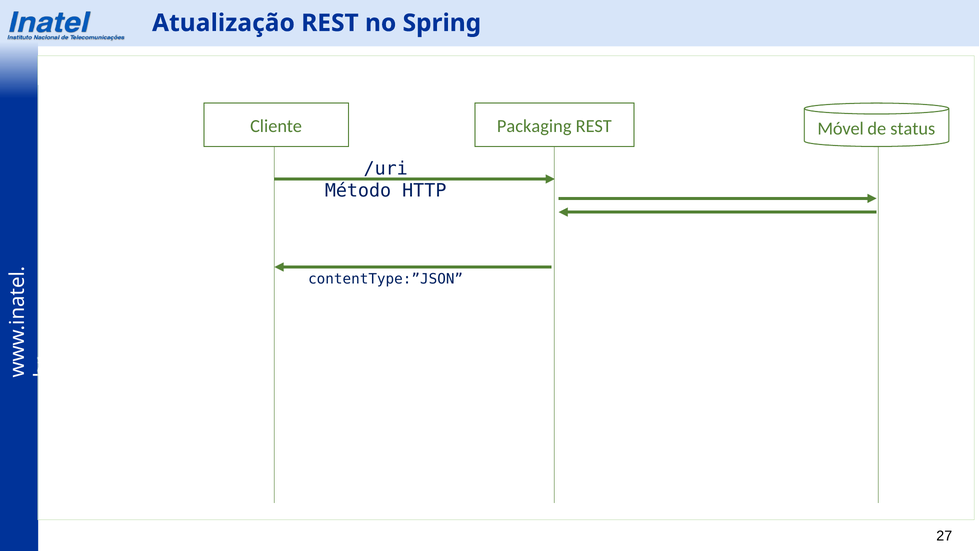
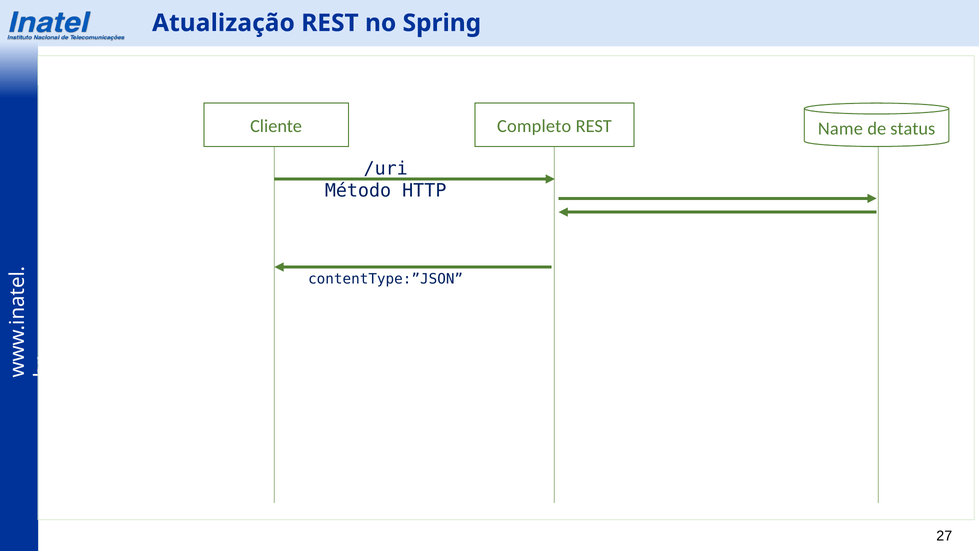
Packaging: Packaging -> Completo (534, 126)
Móvel: Móvel -> Name (840, 129)
